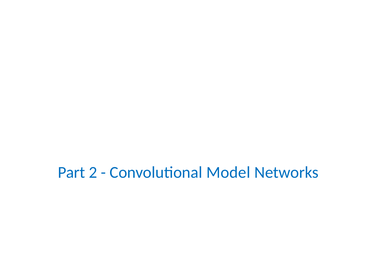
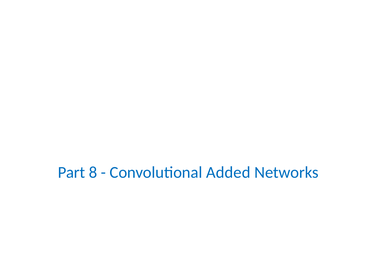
2: 2 -> 8 (93, 172)
Model: Model -> Added (228, 172)
